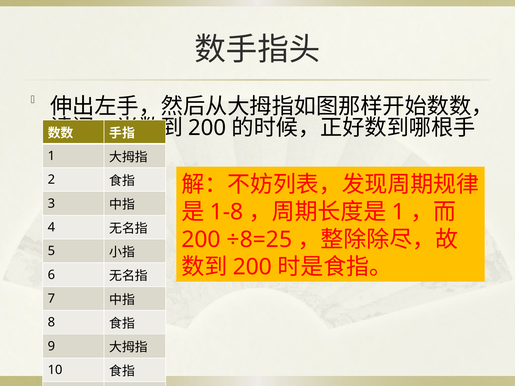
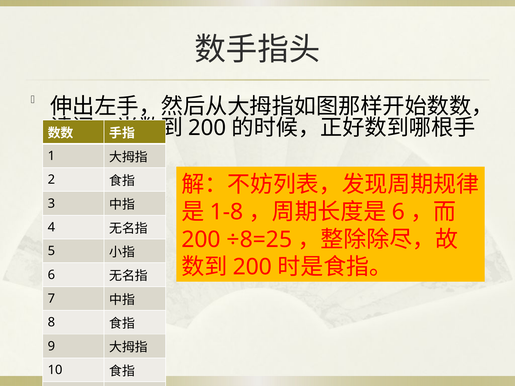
1: 1 -> 6 (398, 212)
